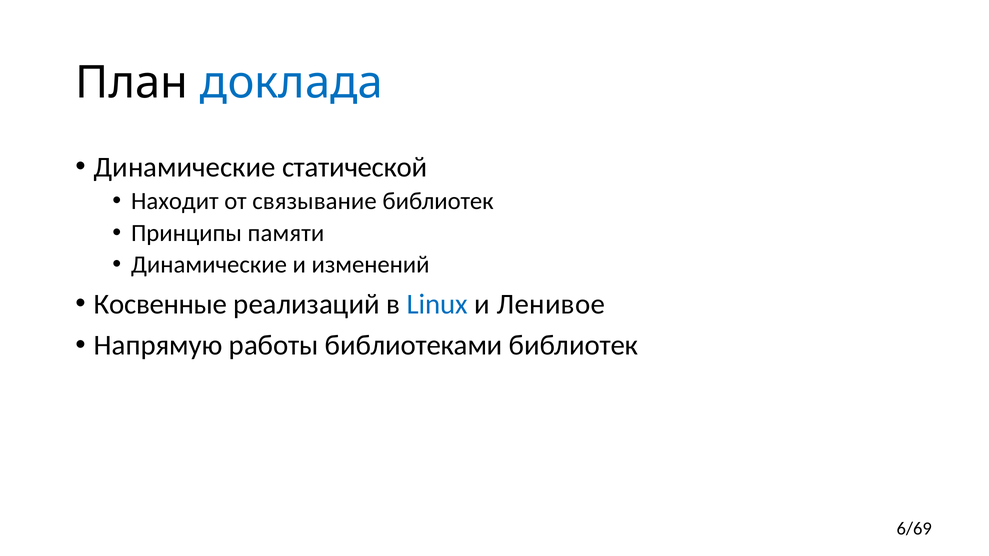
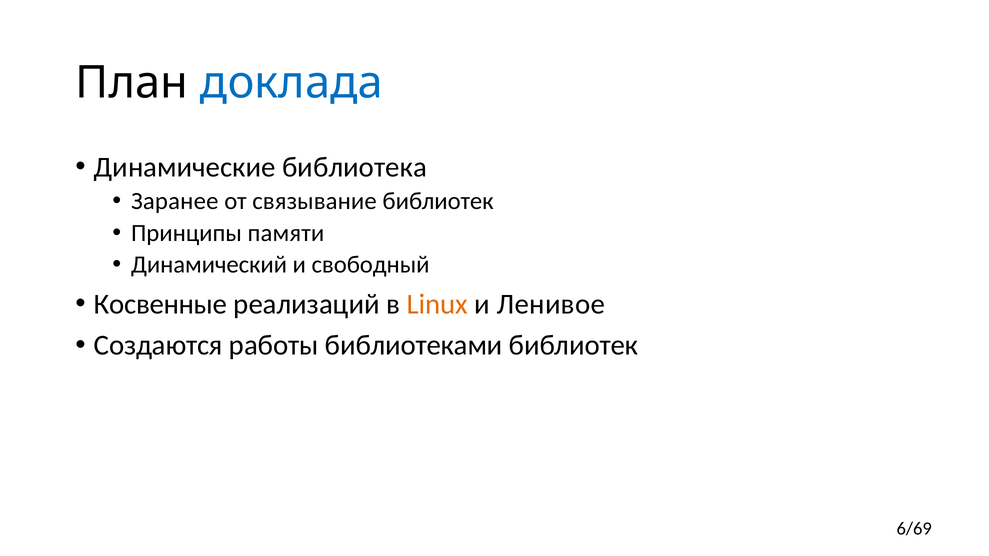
статической: статической -> библиотека (355, 167)
Находит: Находит -> Заранее (175, 201)
Динамические: Динамические -> Динамический (209, 265)
изменений: изменений -> свободный (371, 265)
Linux colour: blue -> orange (437, 304)
Напрямую: Напрямую -> Создаются (158, 346)
